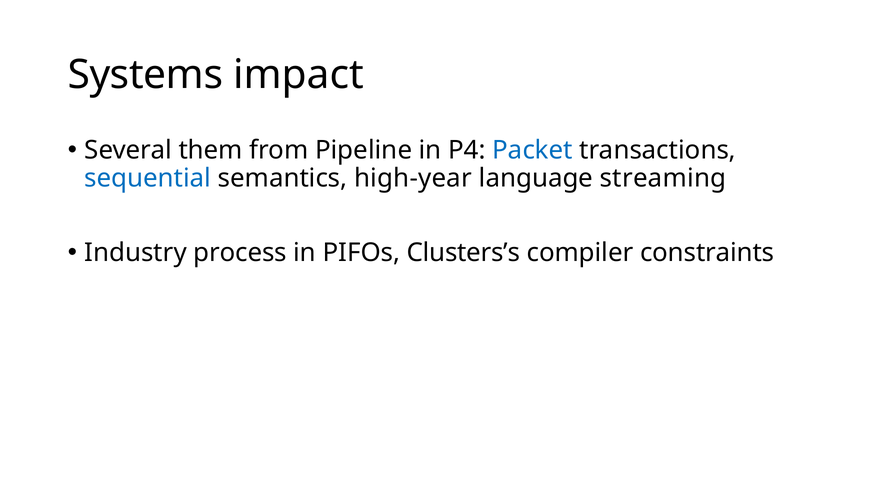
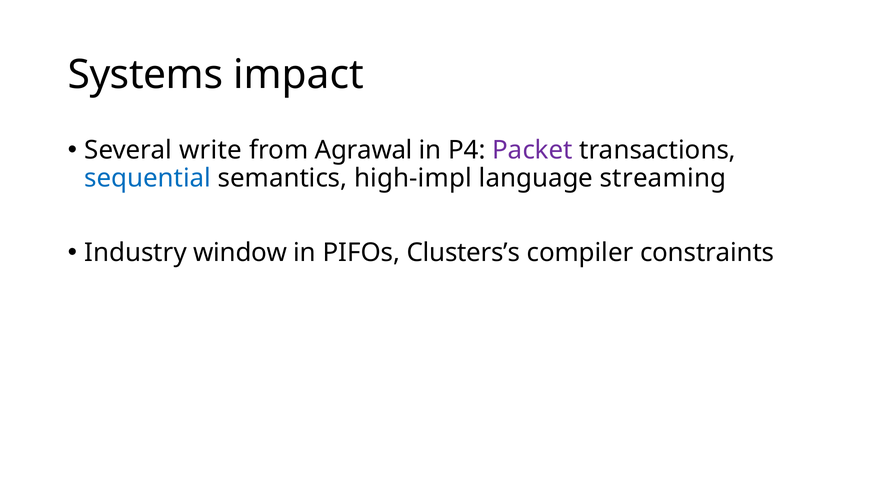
them: them -> write (210, 150)
Pipeline: Pipeline -> Agrawal (364, 150)
Packet colour: blue -> purple (533, 150)
high-year: high-year -> high-impl (413, 178)
process: process -> window (240, 253)
